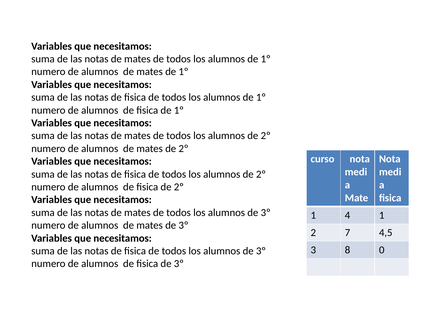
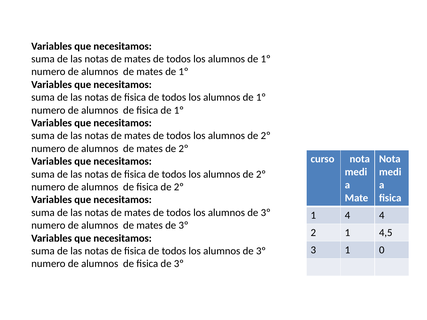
4 1: 1 -> 4 (382, 215)
2 7: 7 -> 1 (348, 233)
3 8: 8 -> 1 (348, 250)
